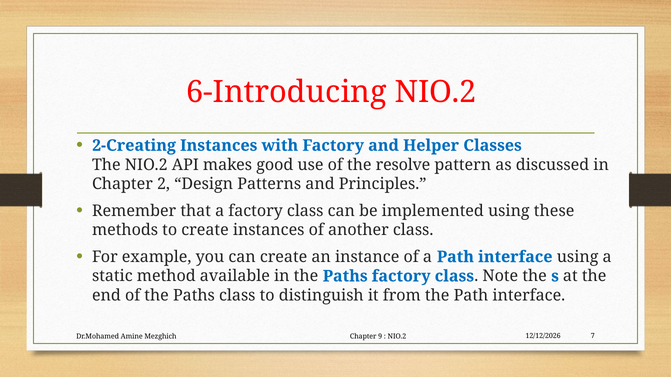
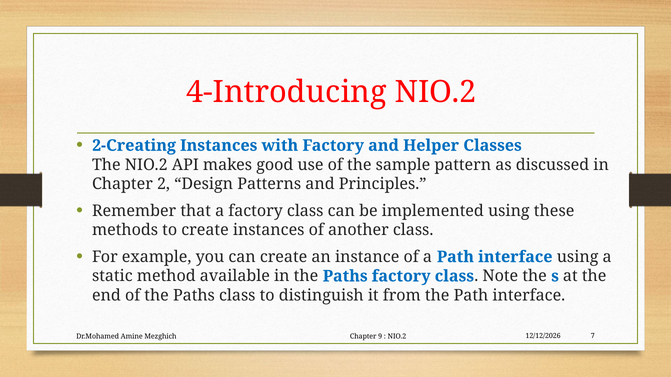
6-Introducing: 6-Introducing -> 4-Introducing (286, 92)
resolve: resolve -> sample (403, 165)
